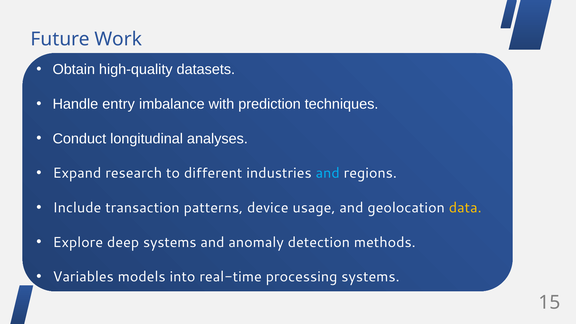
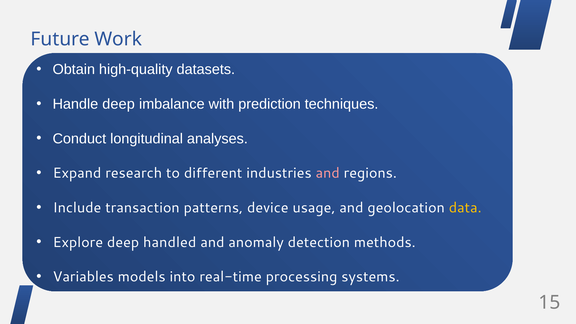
Handle entry: entry -> deep (119, 104)
and colour: light blue -> pink (328, 173)
deep systems: systems -> handled (170, 242)
